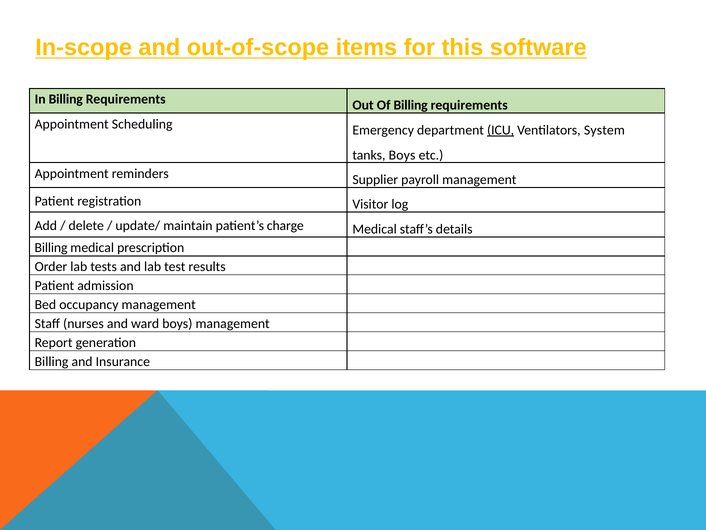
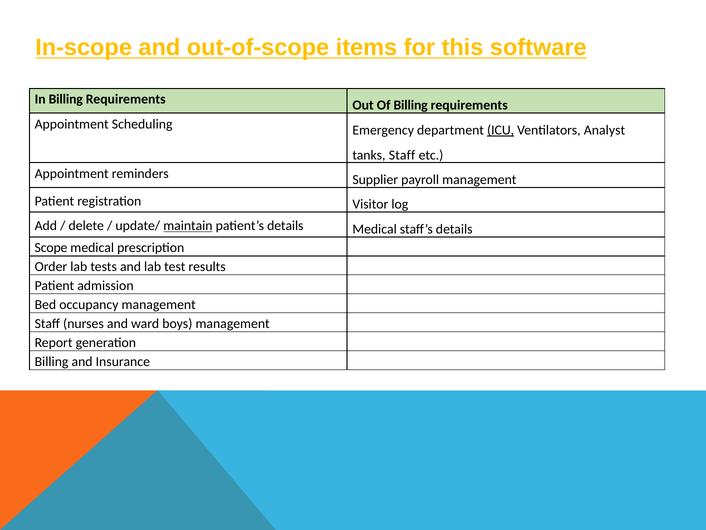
System: System -> Analyst (604, 130)
tanks Boys: Boys -> Staff (402, 155)
maintain underline: none -> present (188, 226)
patient’s charge: charge -> details (285, 226)
Billing: Billing -> Scope (51, 248)
